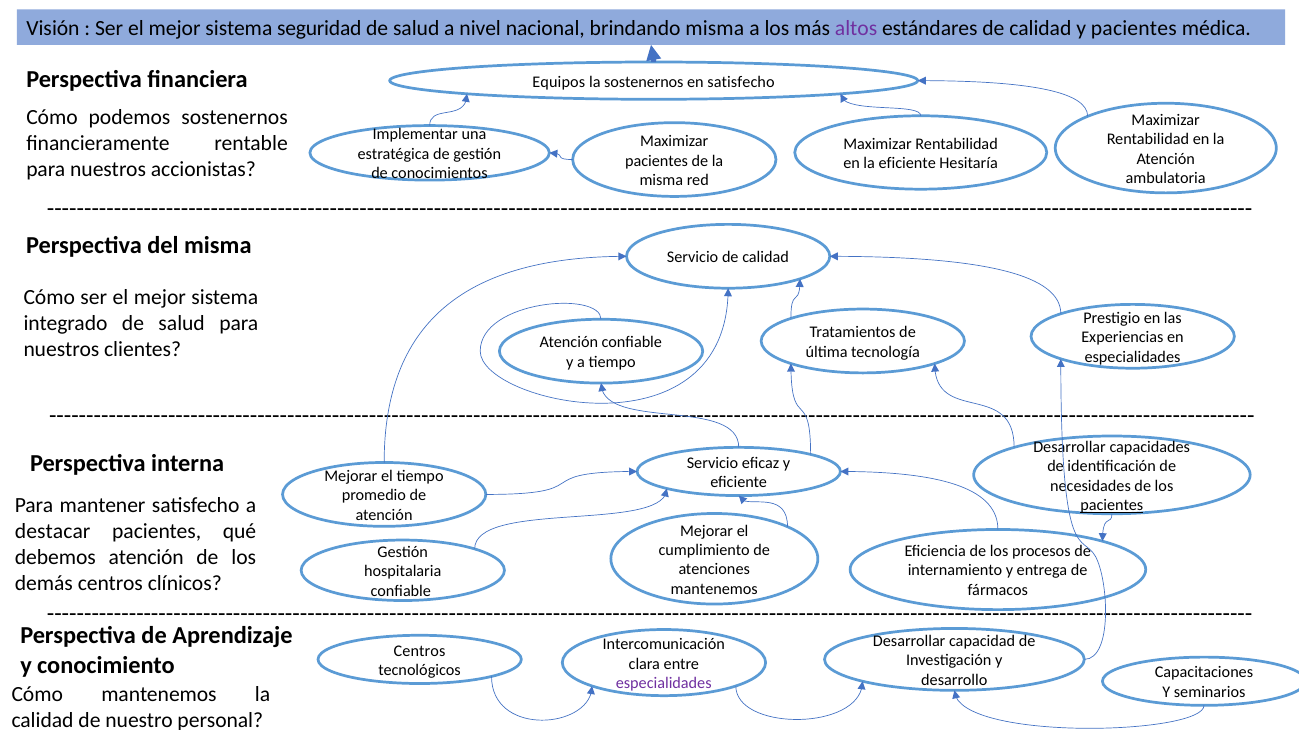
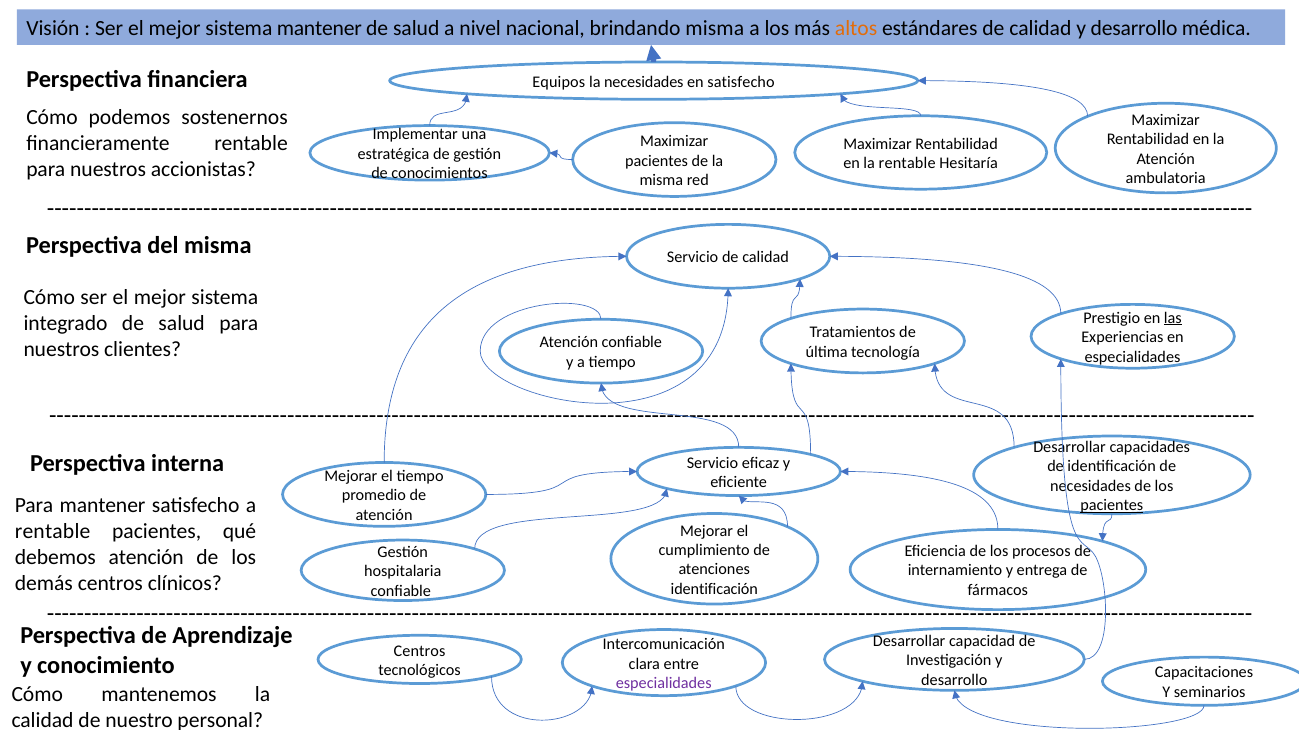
sistema seguridad: seguridad -> mantener (319, 29)
altos colour: purple -> orange (856, 29)
calidad y pacientes: pacientes -> desarrollo (1134, 29)
la sostenernos: sostenernos -> necesidades (644, 82)
la eficiente: eficiente -> rentable (907, 163)
las underline: none -> present (1173, 318)
destacar: destacar -> rentable (53, 532)
mantenemos: mantenemos -> identificación (714, 590)
